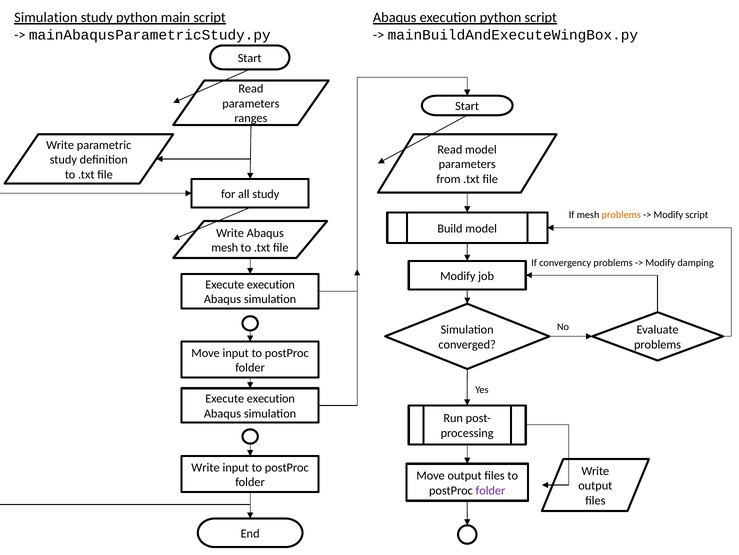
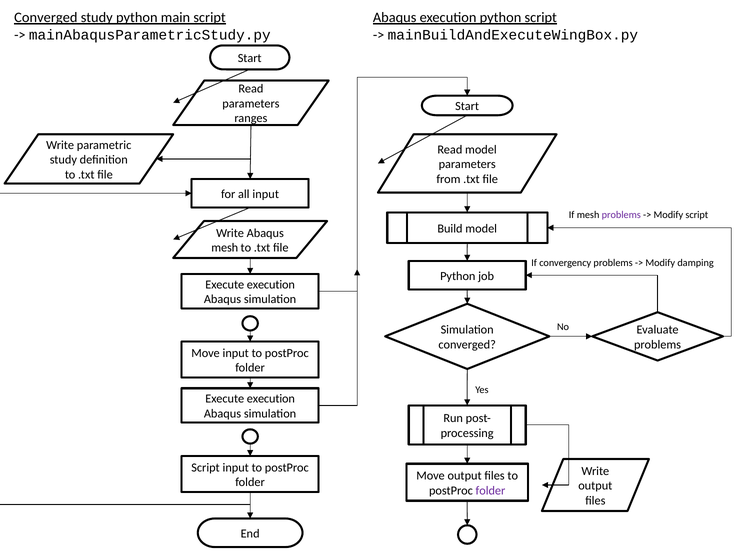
Simulation: Simulation -> Converged (46, 17)
all study: study -> input (266, 194)
problems colour: orange -> purple (621, 215)
Modify: Modify -> Python (458, 276)
Write: Write -> Script (206, 467)
